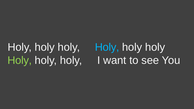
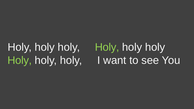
Holy colour: light blue -> light green (107, 47)
